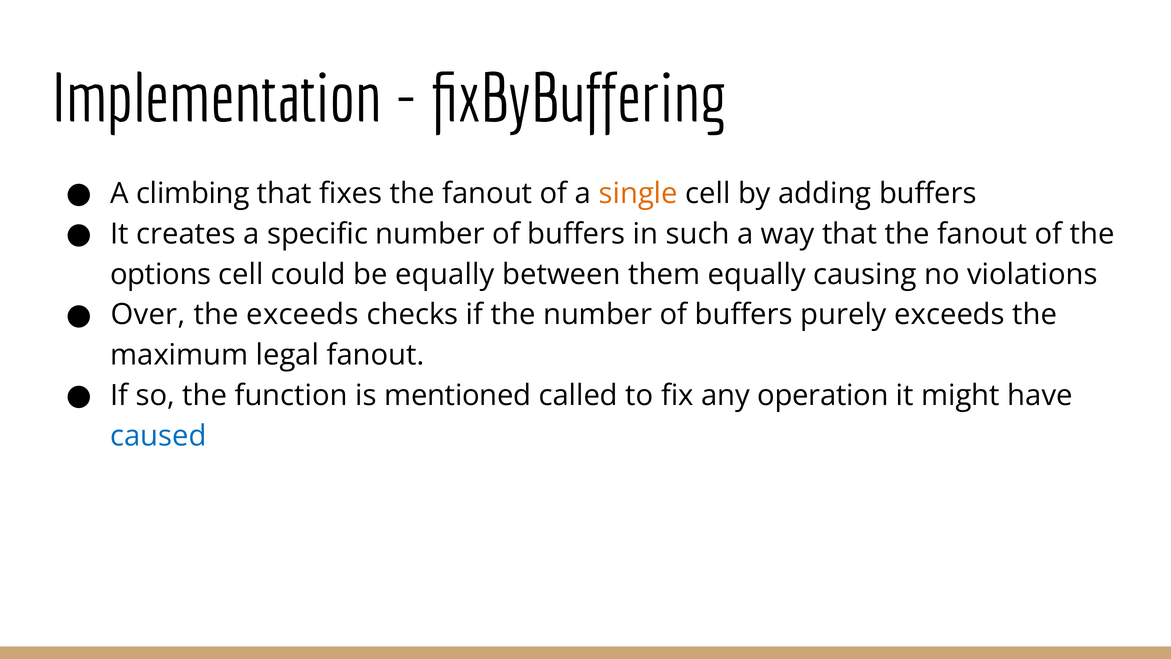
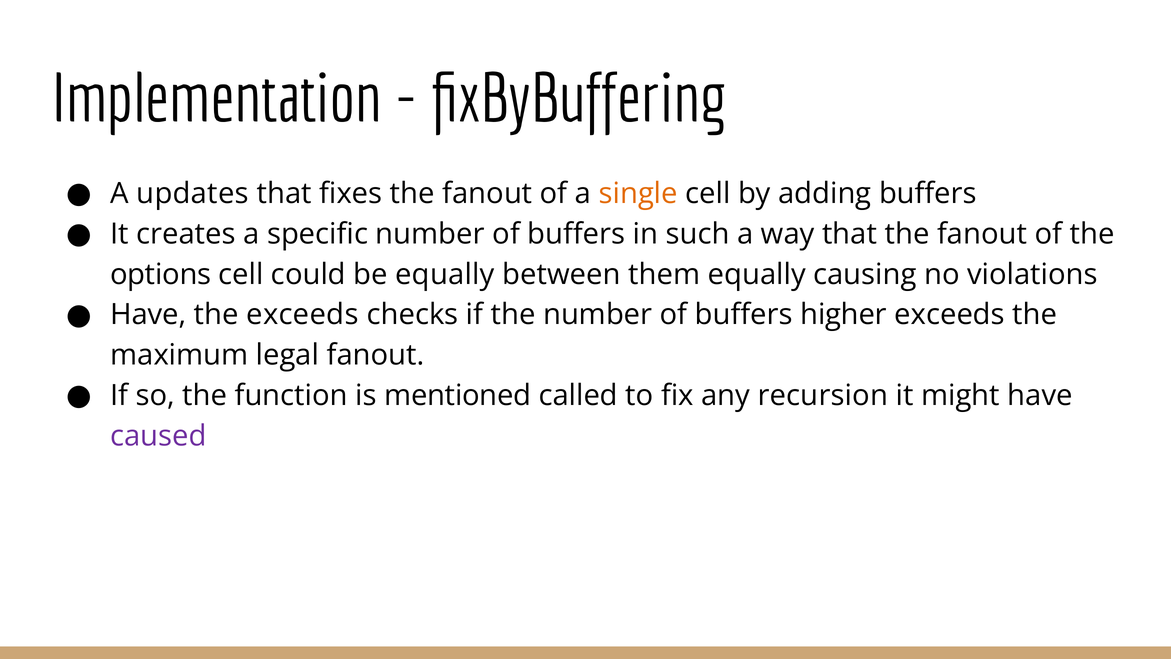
climbing: climbing -> updates (193, 193)
Over: Over -> Have (148, 315)
purely: purely -> higher (844, 315)
operation: operation -> recursion (823, 395)
caused colour: blue -> purple (158, 436)
